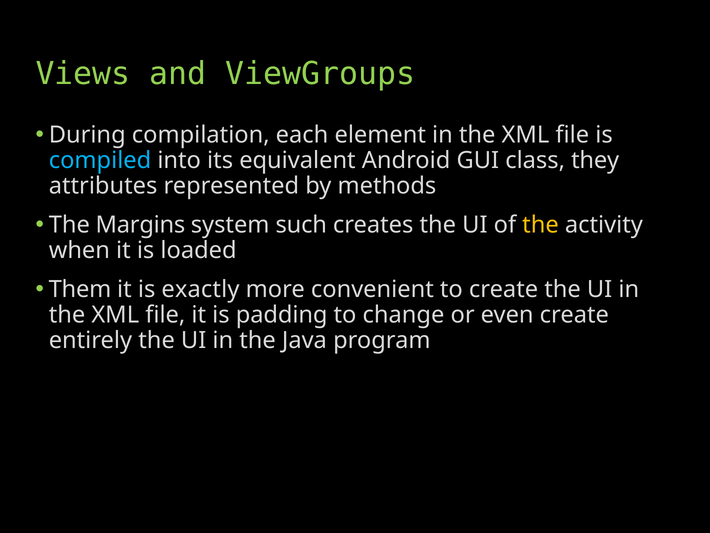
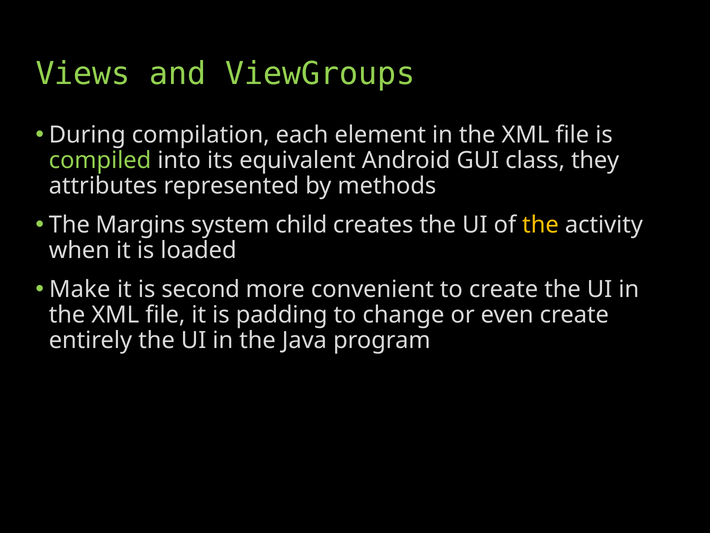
compiled colour: light blue -> light green (100, 160)
such: such -> child (301, 225)
Them: Them -> Make (80, 289)
exactly: exactly -> second (201, 289)
